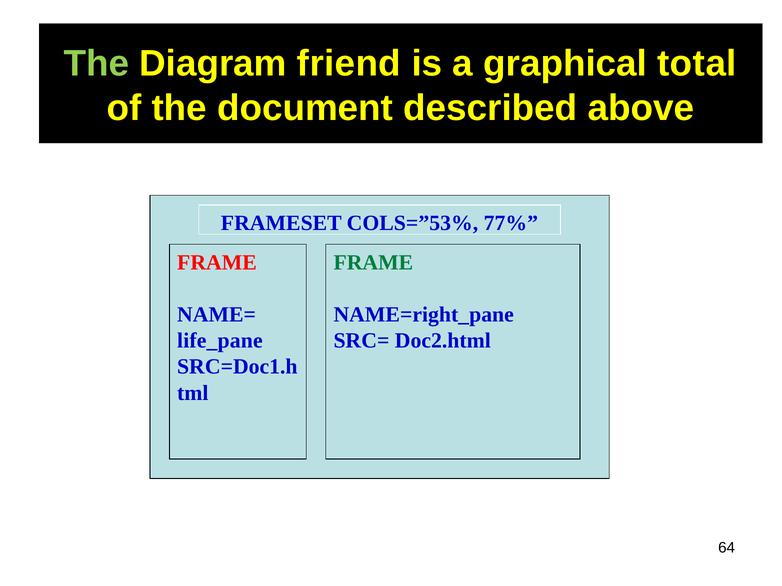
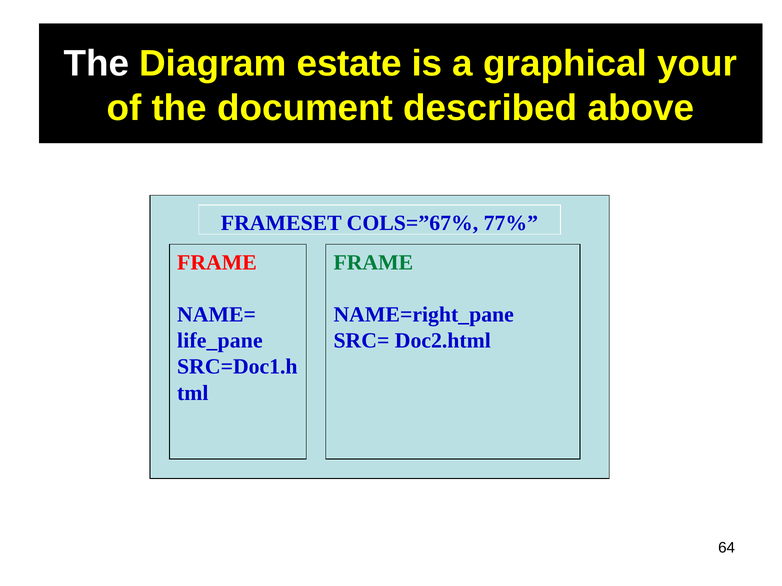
The colour: light green -> white (96, 64)
friend: friend -> estate (349, 64)
total: total -> your (697, 64)
COLS=”53%: COLS=”53% -> COLS=”67% (412, 224)
